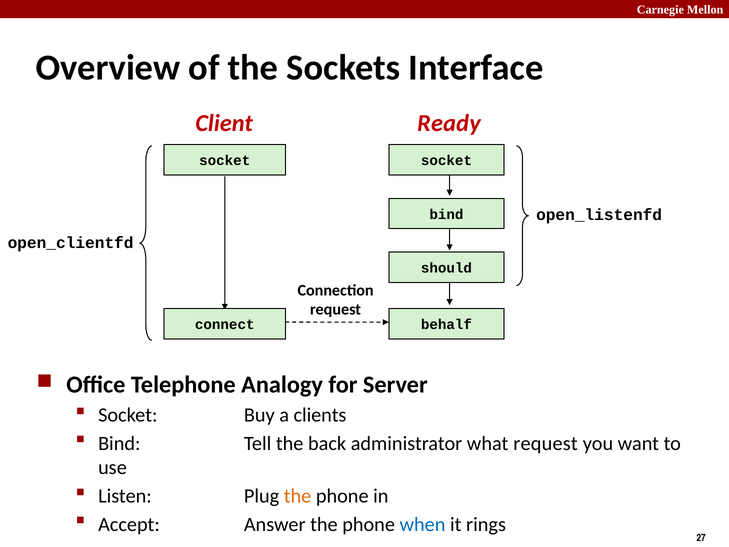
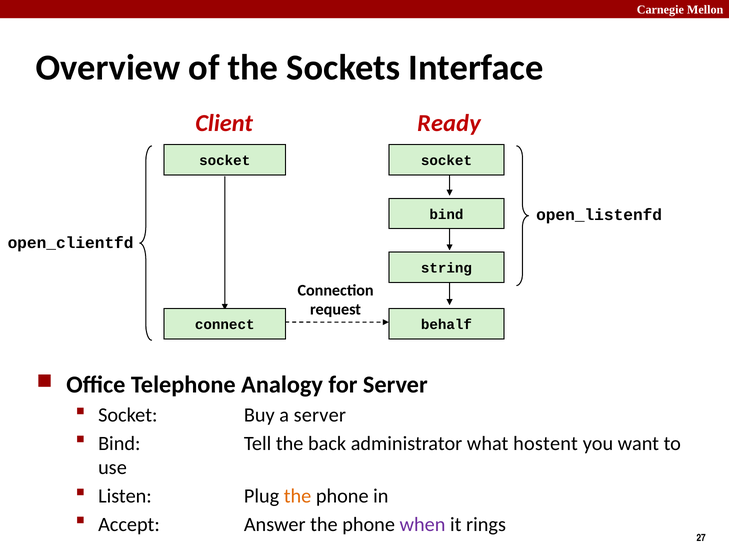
should: should -> string (446, 268)
a clients: clients -> server (320, 415)
what request: request -> hostent (546, 443)
when colour: blue -> purple (423, 524)
